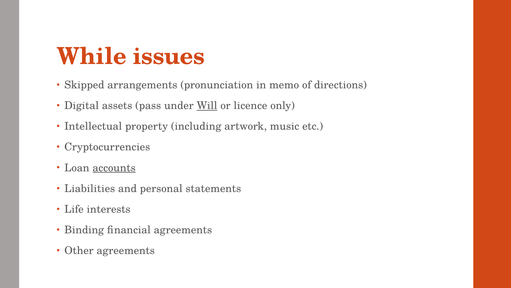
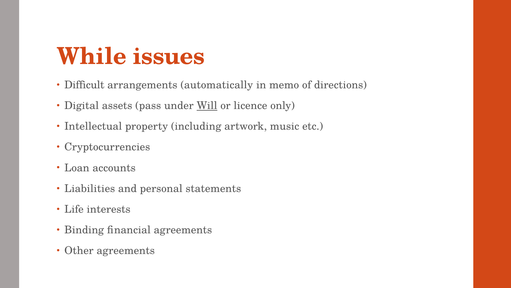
Skipped: Skipped -> Difficult (84, 85)
pronunciation: pronunciation -> automatically (217, 85)
accounts underline: present -> none (114, 168)
